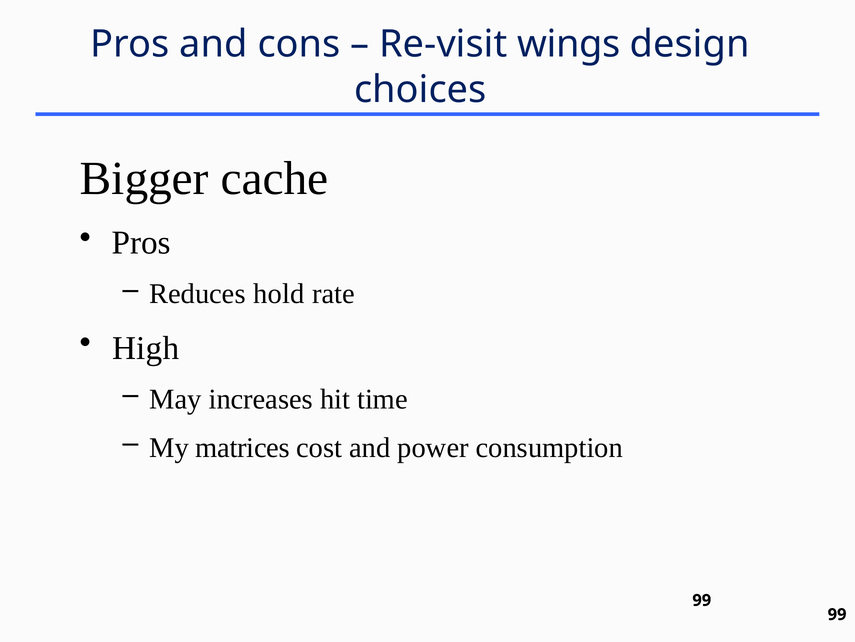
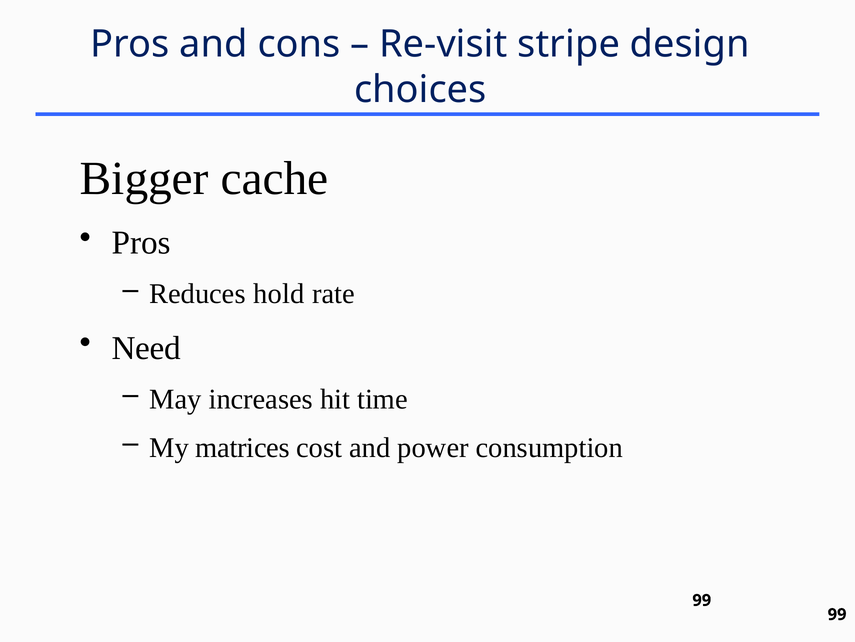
wings: wings -> stripe (569, 44)
High: High -> Need (146, 348)
